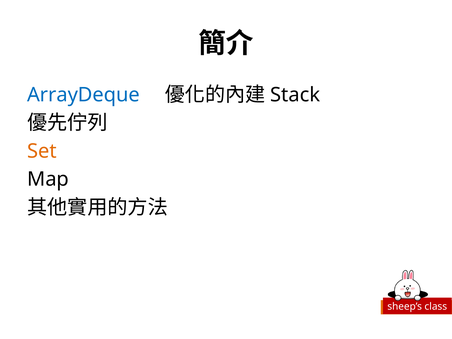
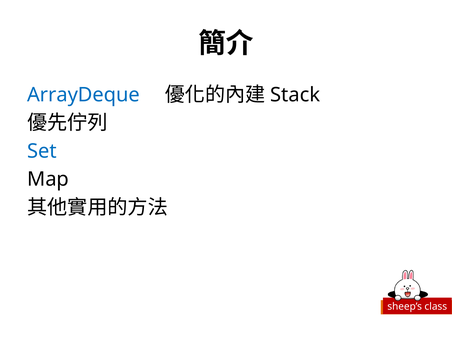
Set colour: orange -> blue (42, 151)
